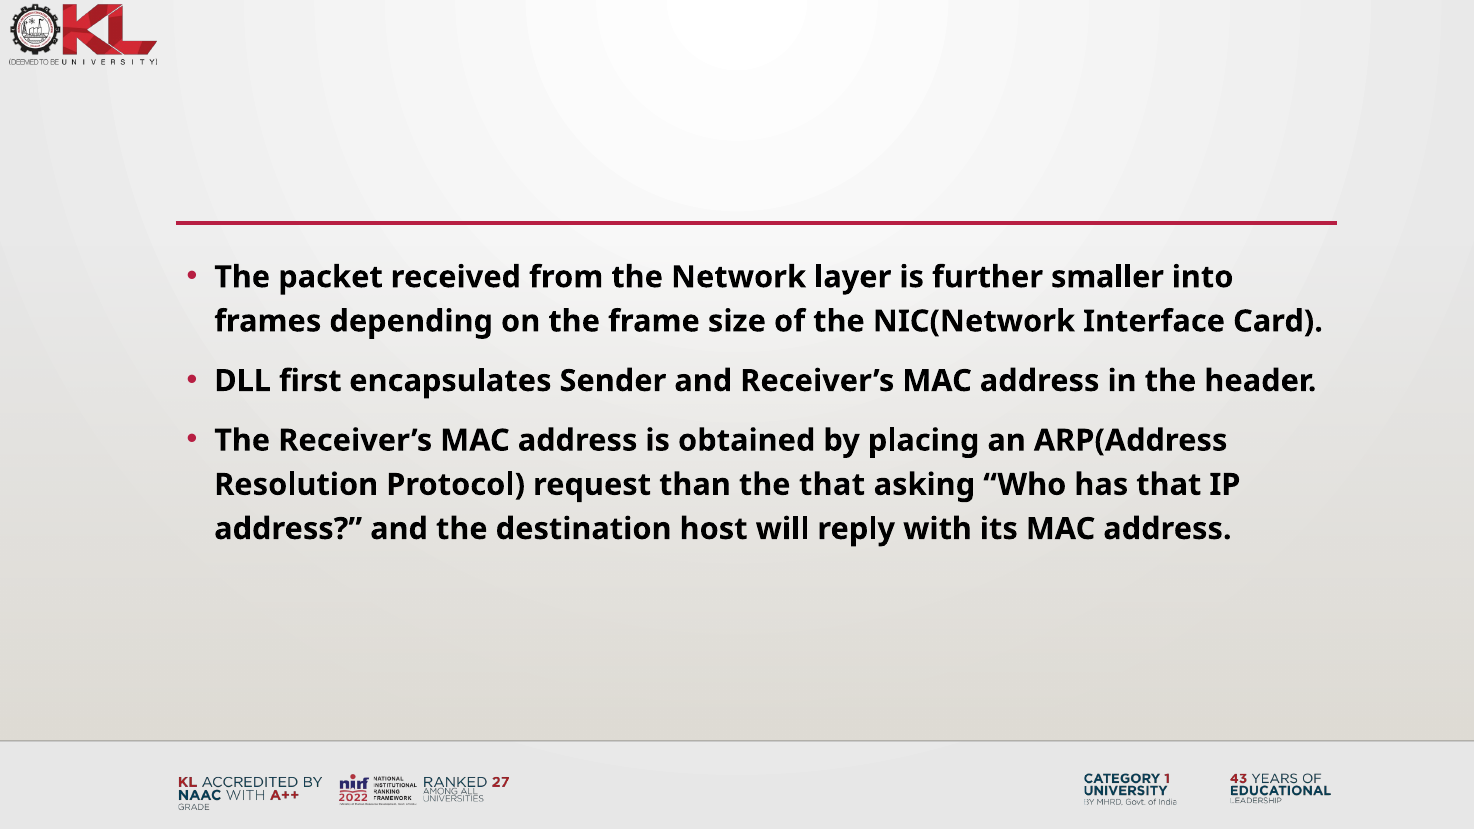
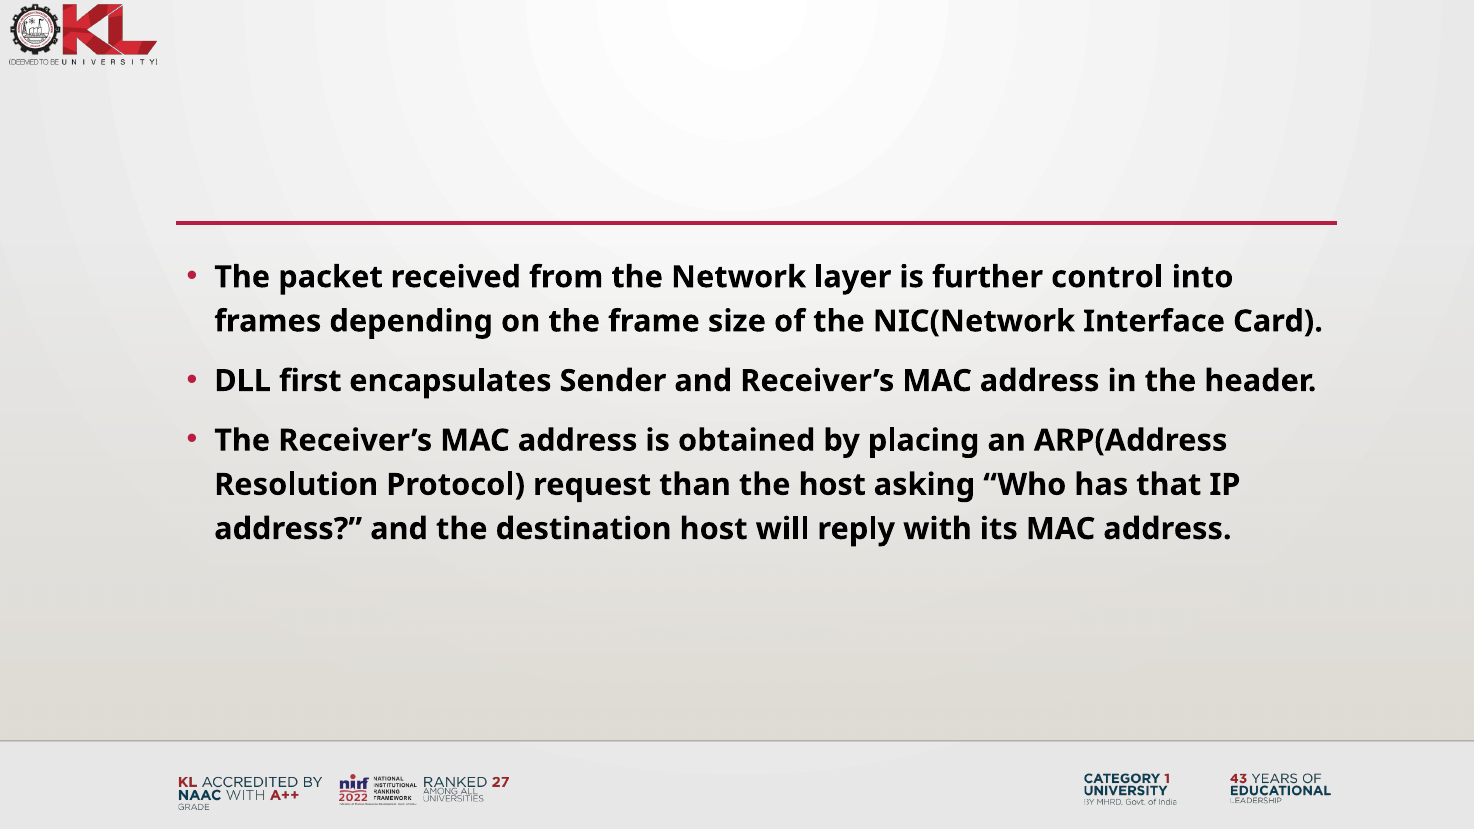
smaller: smaller -> control (1107, 277)
the that: that -> host (832, 485)
